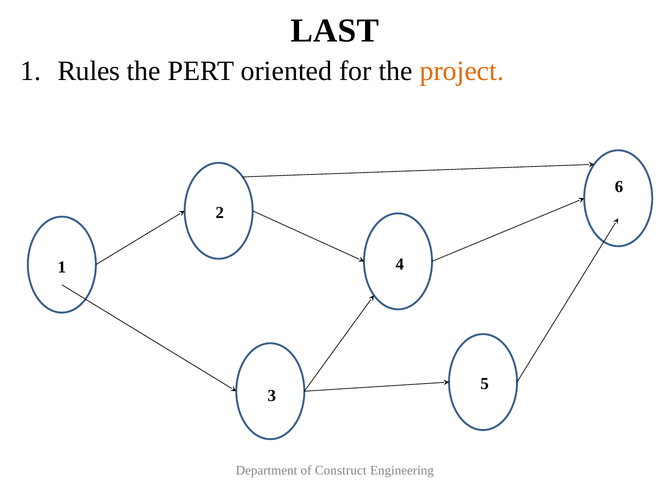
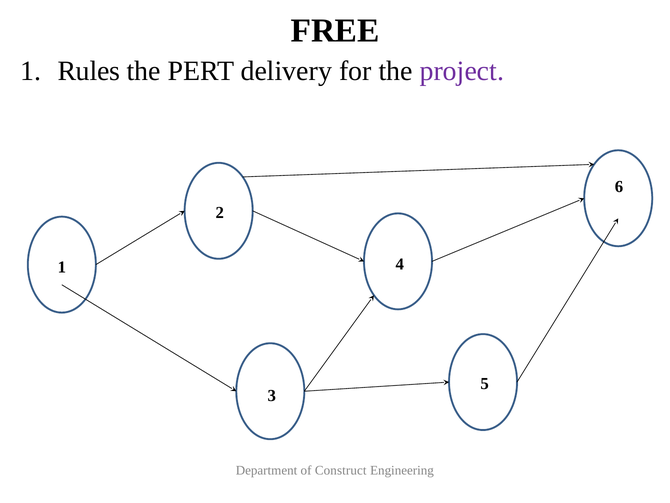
LAST: LAST -> FREE (335, 31)
oriented: oriented -> delivery (286, 71)
project colour: orange -> purple (462, 71)
